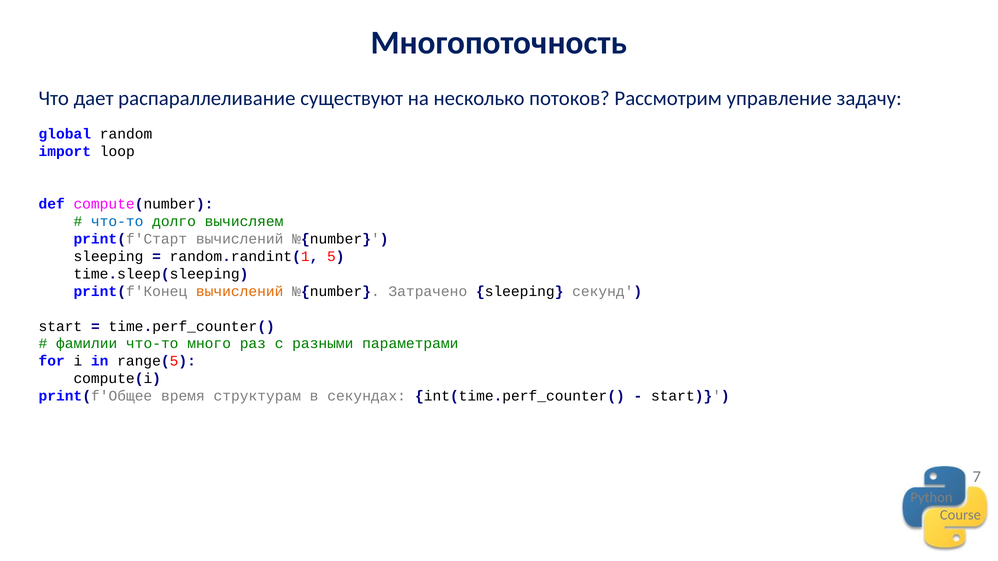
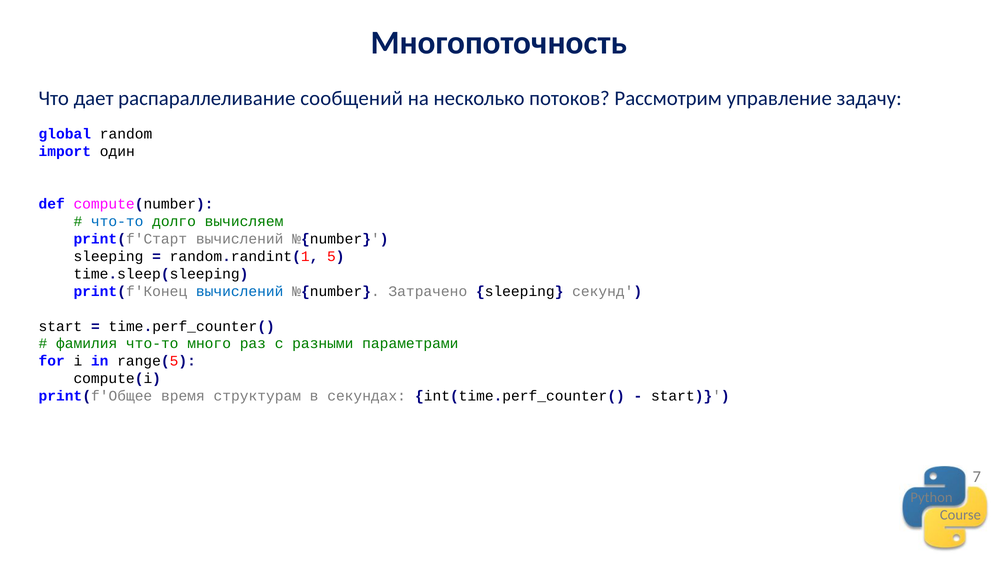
существуют: существуют -> сообщений (352, 98)
loop: loop -> один (117, 152)
вычислений colour: orange -> blue (240, 291)
фамилии: фамилии -> фамилия (87, 344)
